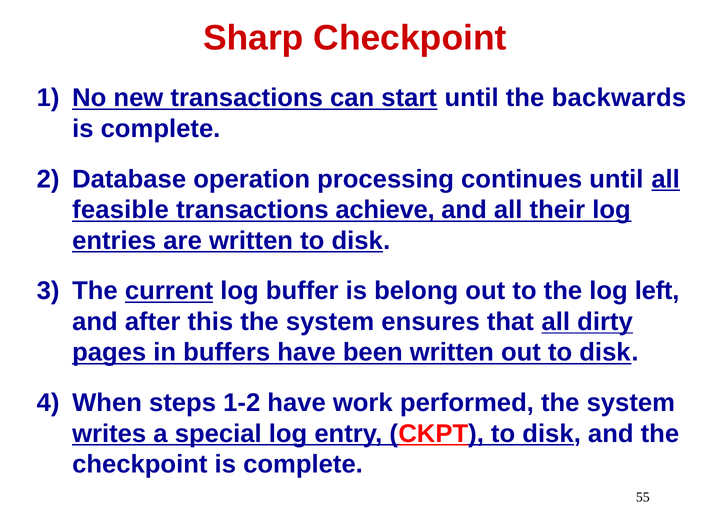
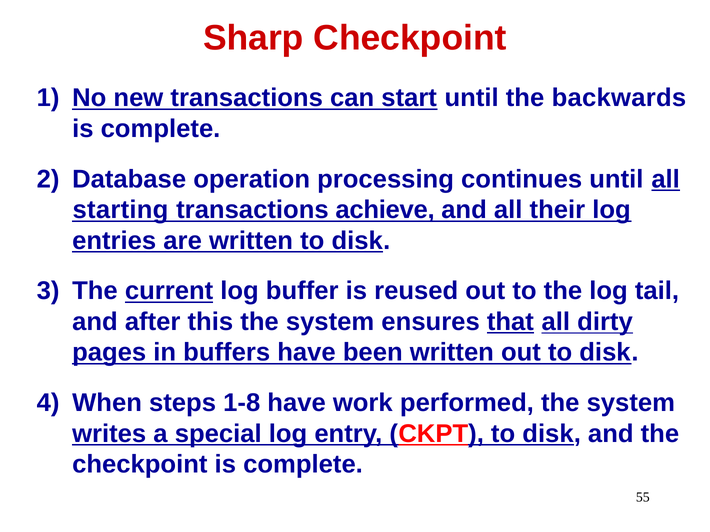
feasible: feasible -> starting (120, 210)
belong: belong -> reused (416, 291)
left: left -> tail (657, 291)
that underline: none -> present (510, 322)
1-2: 1-2 -> 1-8 (242, 403)
